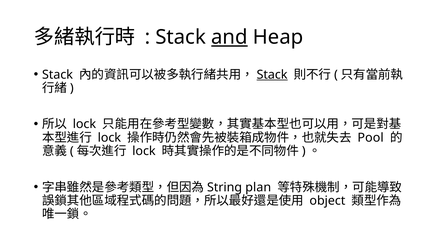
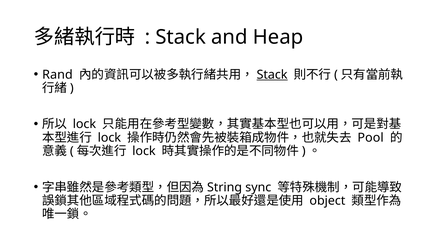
and underline: present -> none (229, 37)
Stack: Stack -> Rand (57, 75)
plan: plan -> sync (258, 187)
